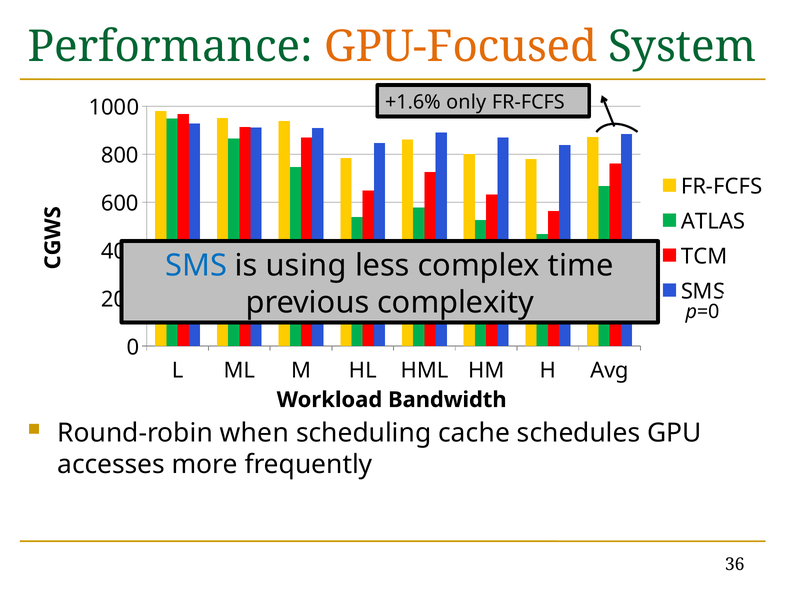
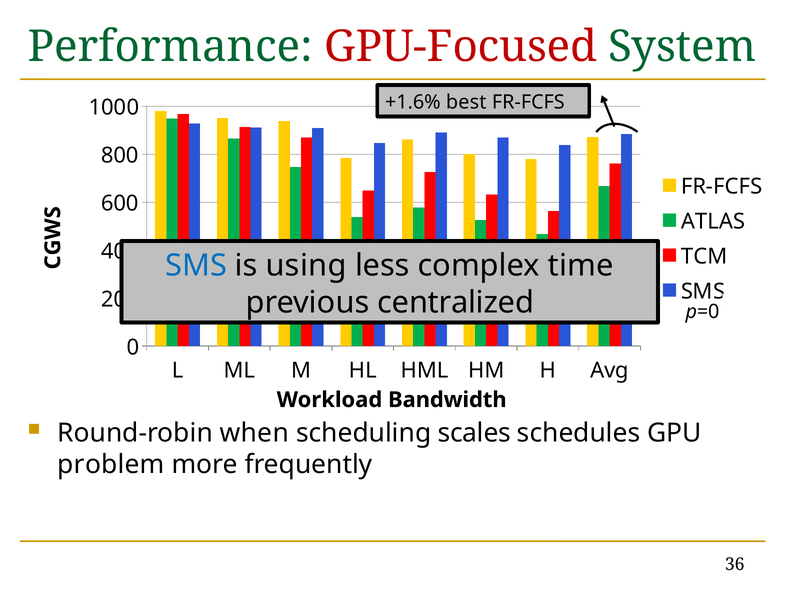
GPU-Focused colour: orange -> red (461, 47)
only: only -> best (466, 102)
complexity: complexity -> centralized (456, 302)
cache: cache -> scales (474, 433)
accesses: accesses -> problem (111, 465)
